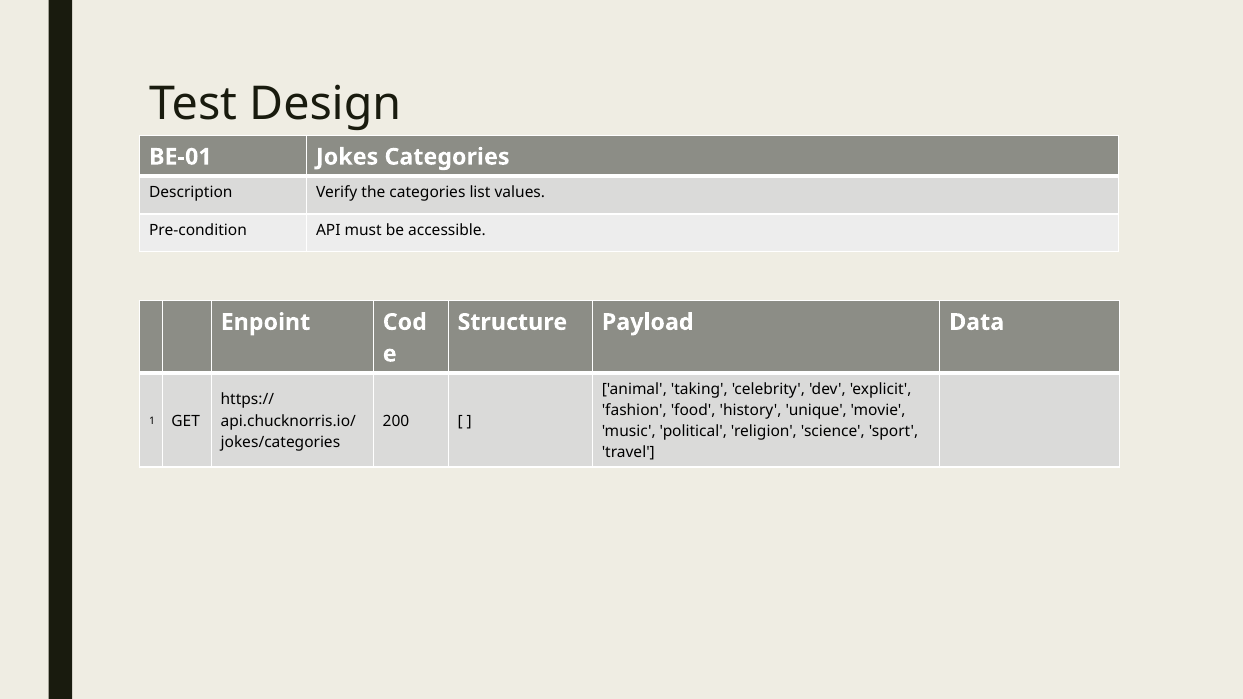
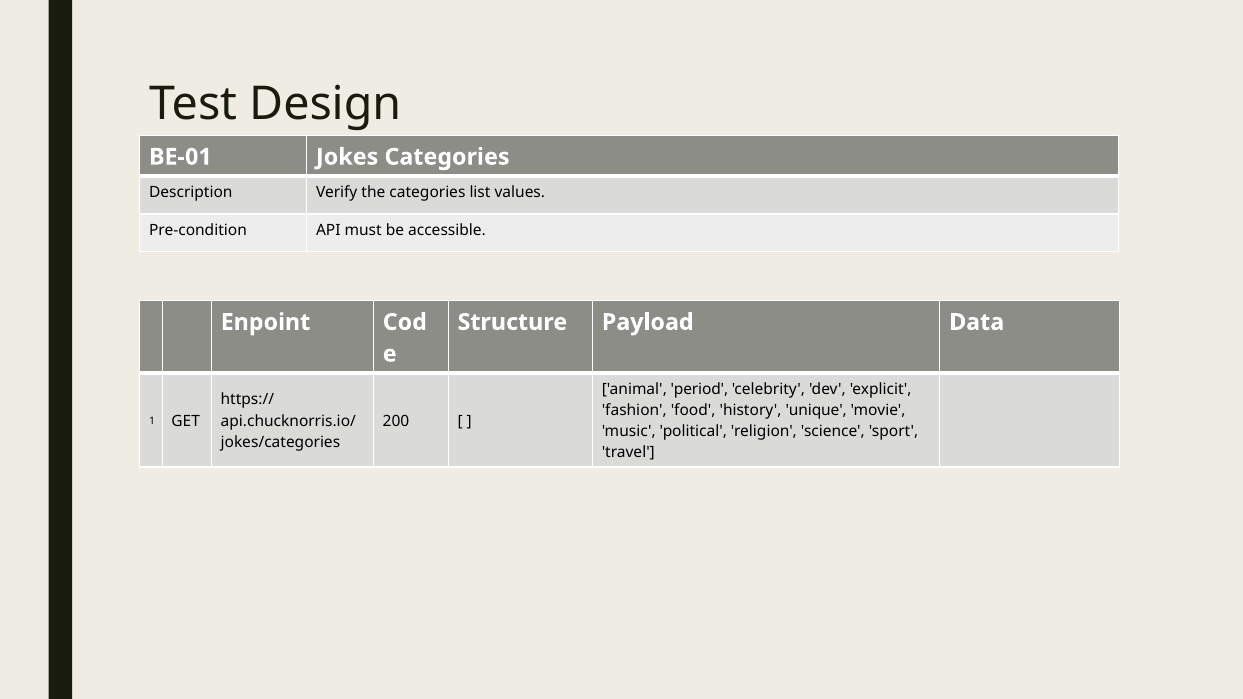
taking: taking -> period (699, 389)
